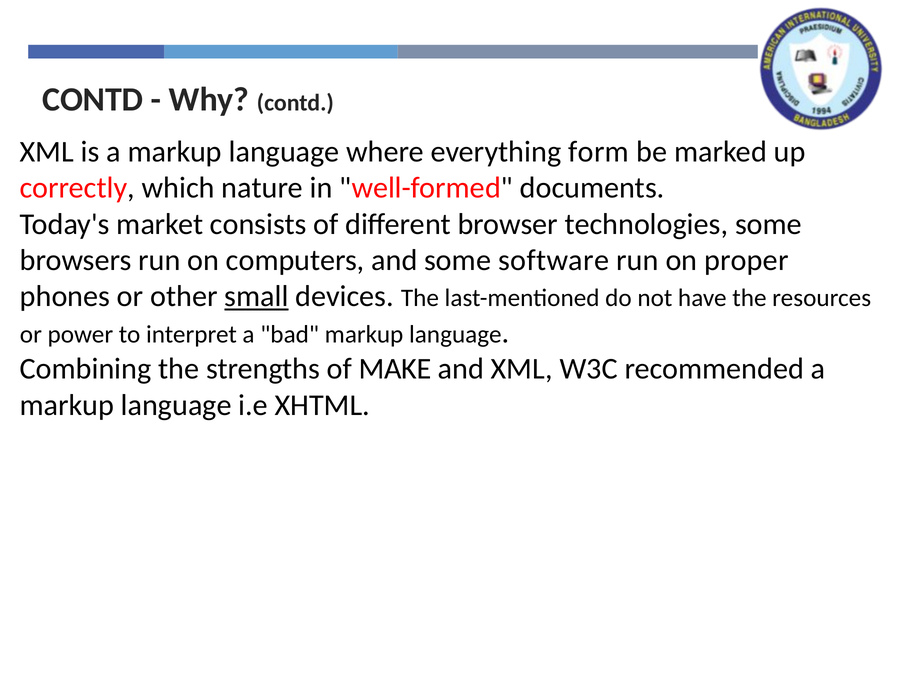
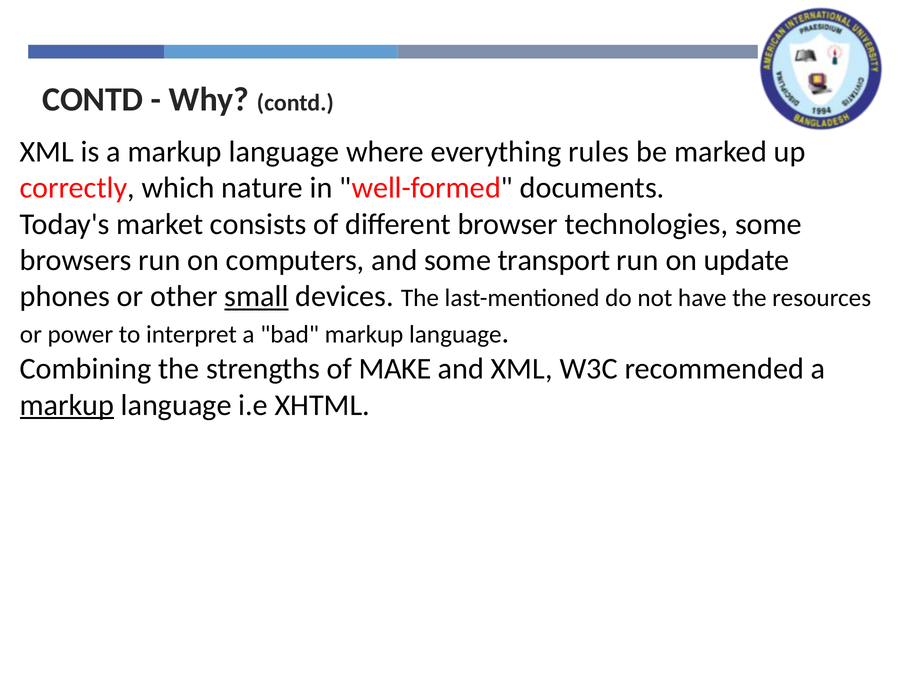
form: form -> rules (599, 152)
software: software -> transport (554, 261)
proper: proper -> update (747, 261)
markup underline: none -> present (67, 405)
